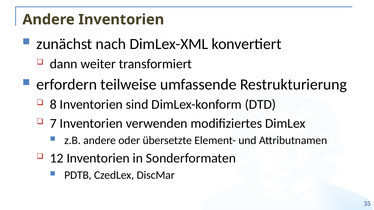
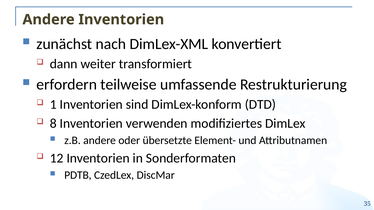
8: 8 -> 1 (53, 105)
7: 7 -> 8 (53, 124)
